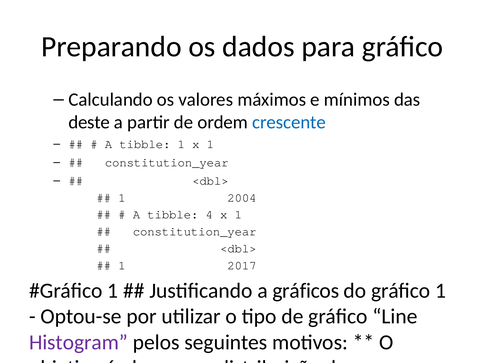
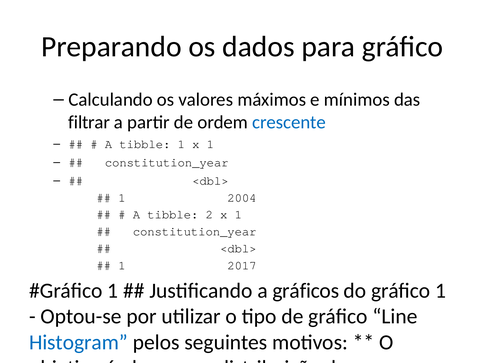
deste: deste -> filtrar (89, 123)
4: 4 -> 2 (209, 215)
Histogram colour: purple -> blue (79, 343)
